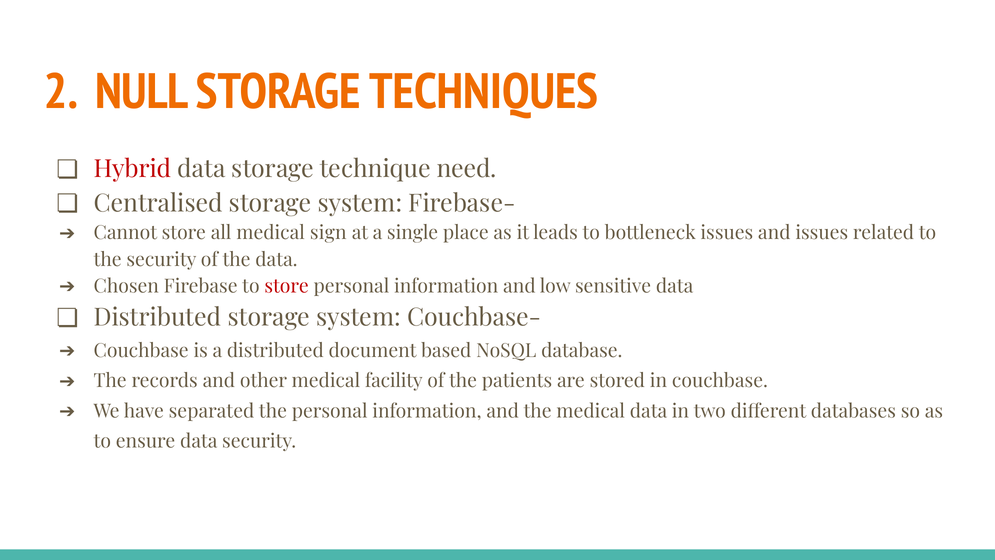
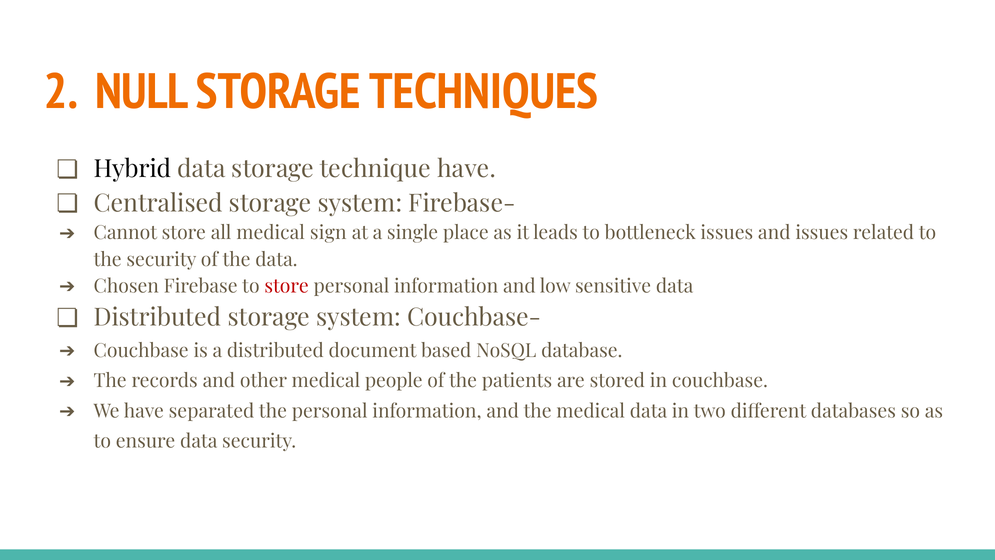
Hybrid colour: red -> black (133, 169)
technique need: need -> have (467, 169)
facility: facility -> people (394, 381)
